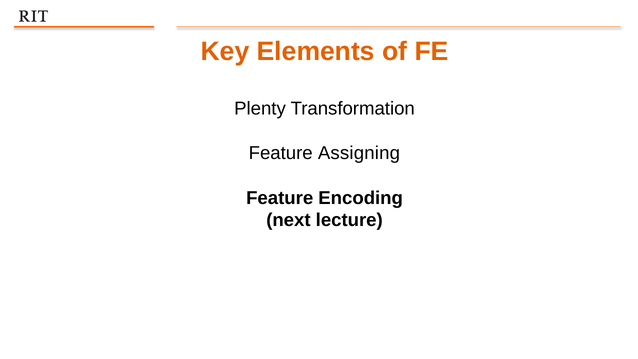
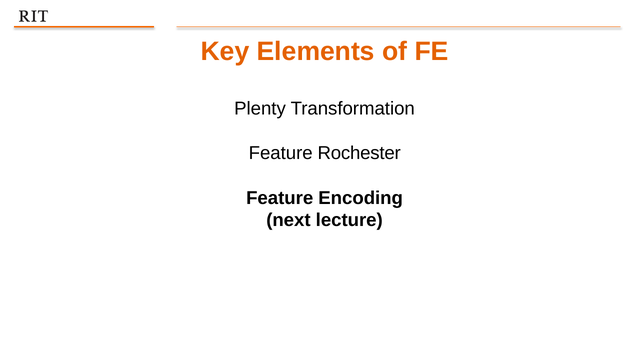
Assigning: Assigning -> Rochester (359, 153)
